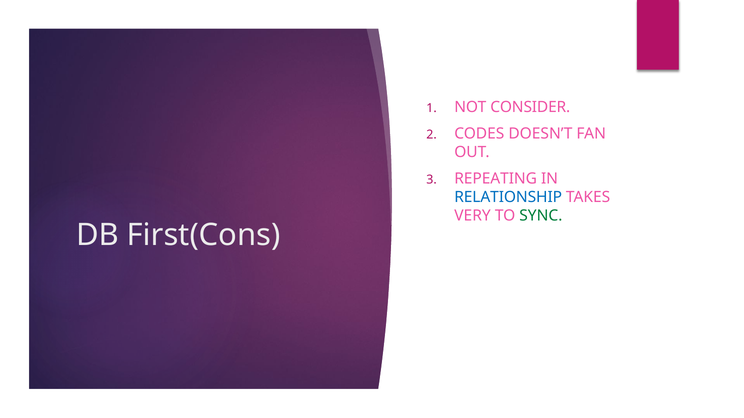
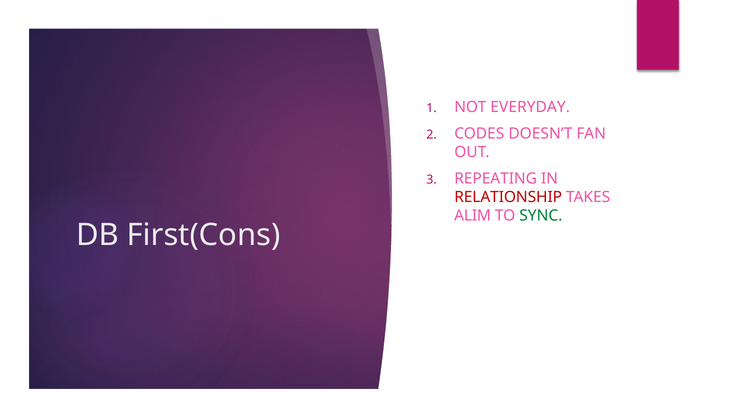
CONSIDER: CONSIDER -> EVERYDAY (530, 107)
RELATIONSHIP colour: blue -> red (508, 197)
VERY: VERY -> ALIM (473, 216)
